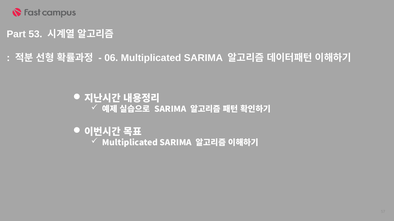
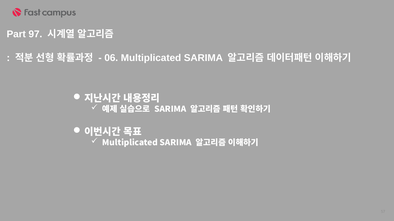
53: 53 -> 97 (35, 34)
